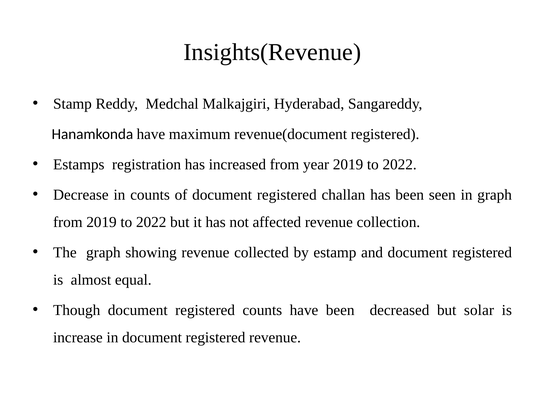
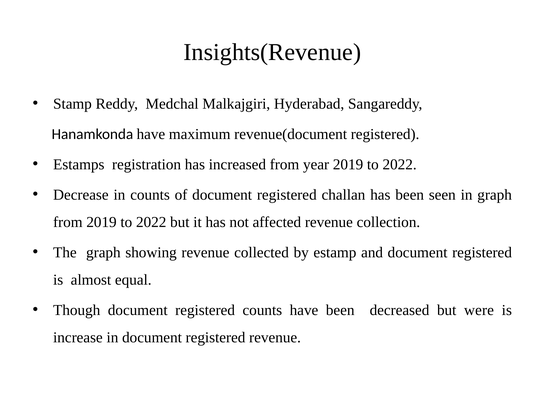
solar: solar -> were (479, 310)
